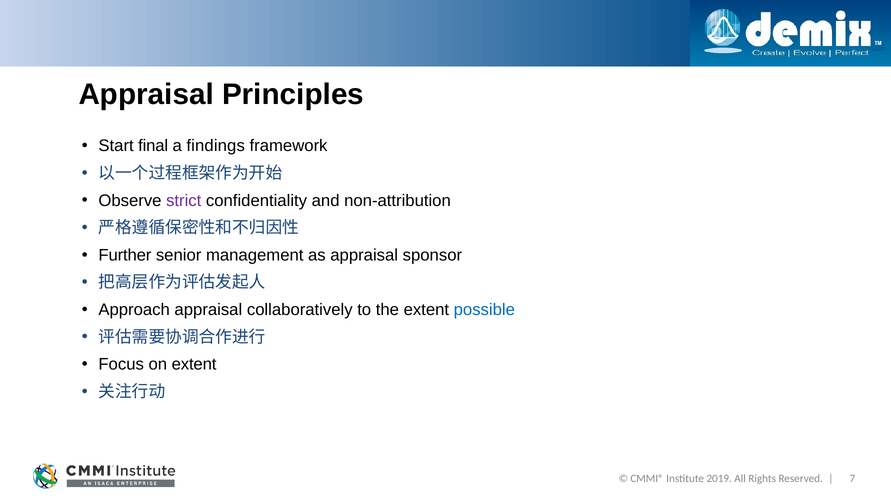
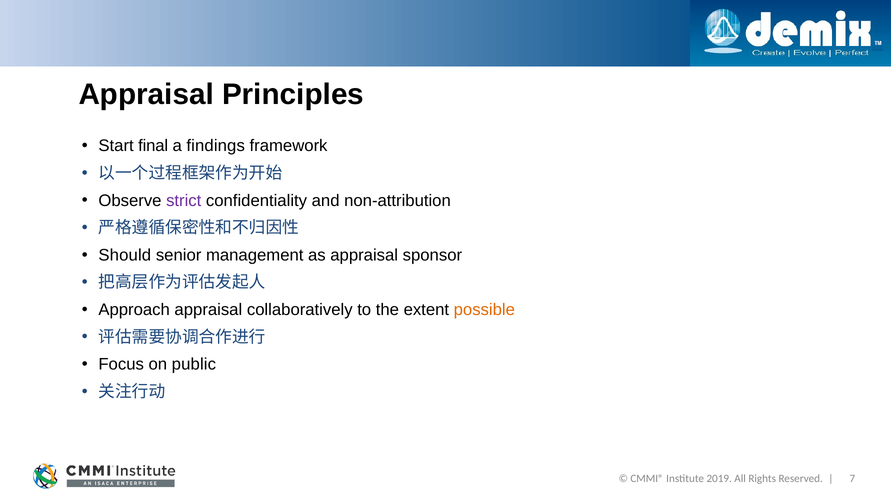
Further: Further -> Should (125, 255)
possible colour: blue -> orange (484, 310)
on extent: extent -> public (194, 365)
